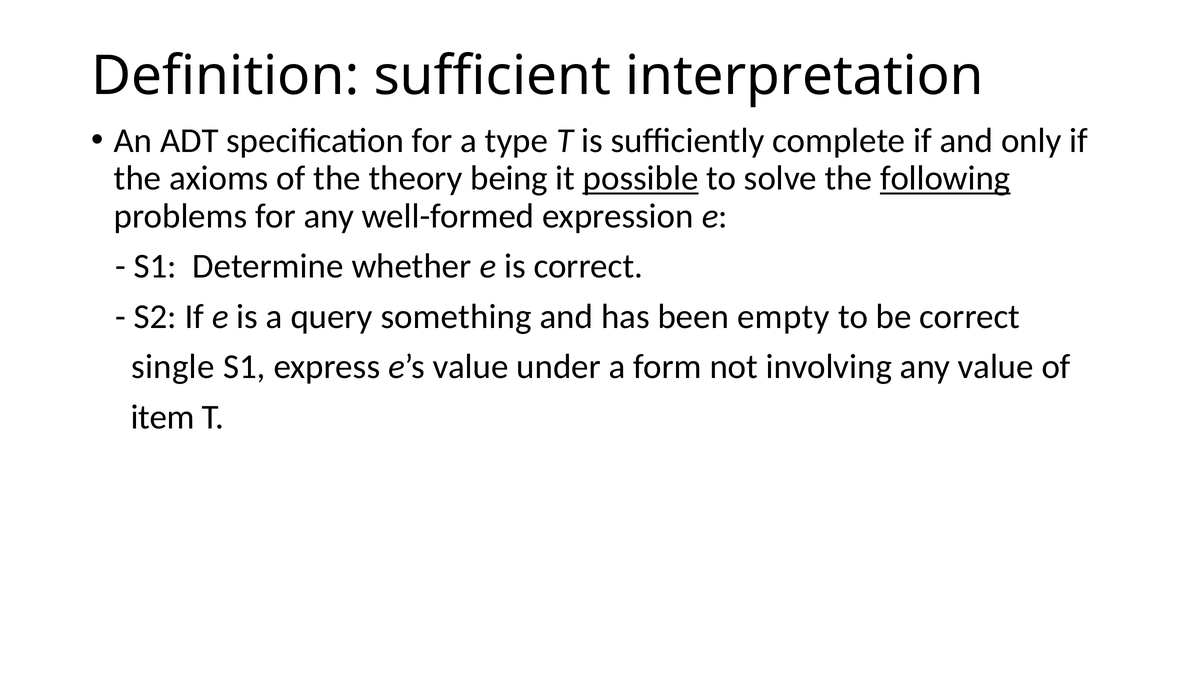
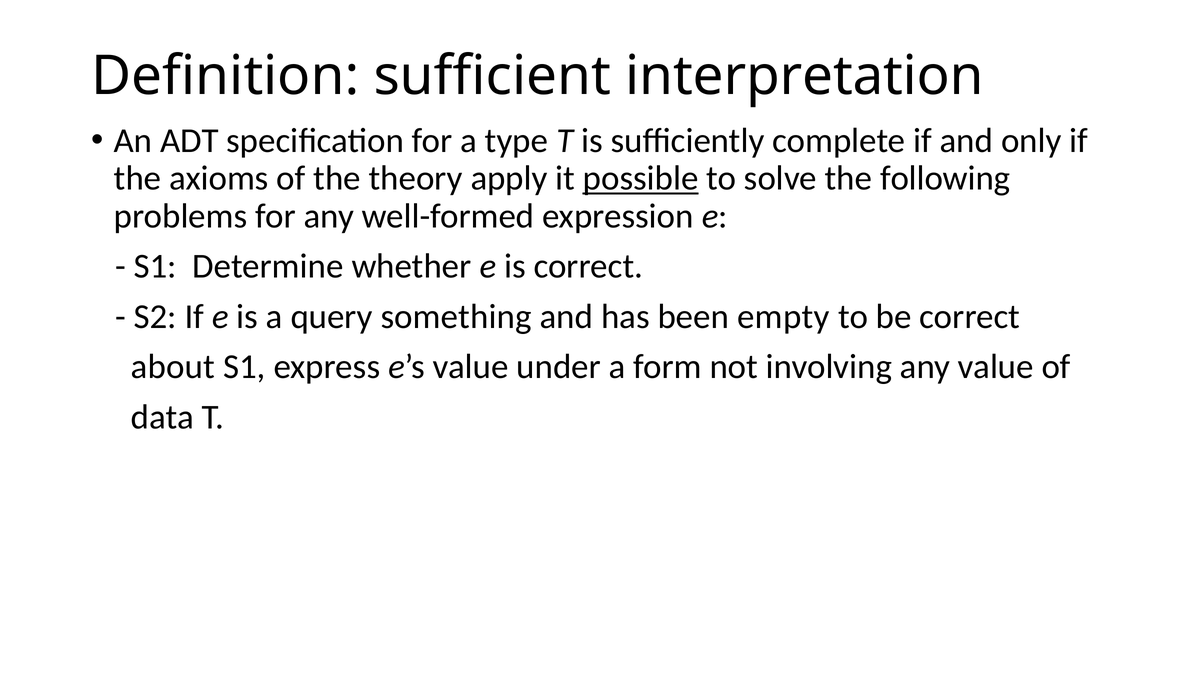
being: being -> apply (509, 179)
following underline: present -> none (945, 179)
single: single -> about (173, 367)
item: item -> data (162, 417)
